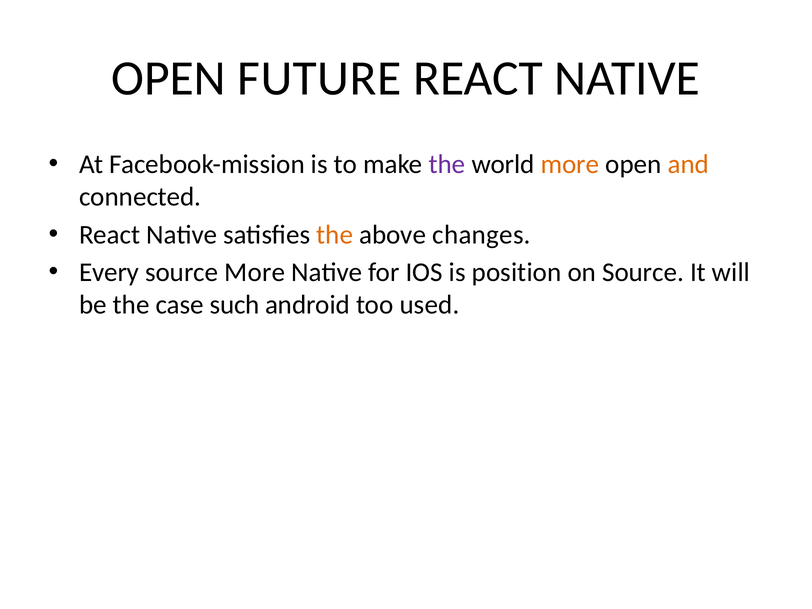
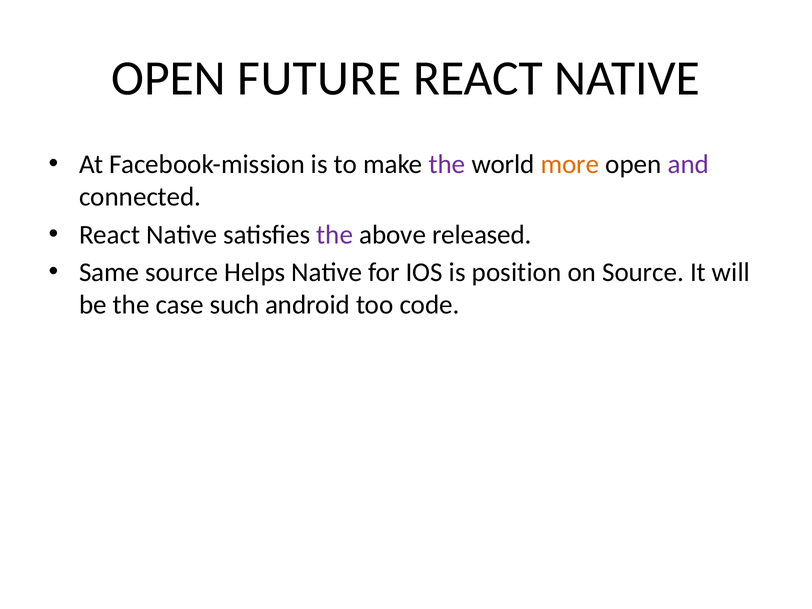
and colour: orange -> purple (688, 164)
the colour: orange -> purple (335, 235)
changes: changes -> released (482, 235)
Every: Every -> Same (109, 273)
source More: More -> Helps (255, 273)
used: used -> code (430, 305)
